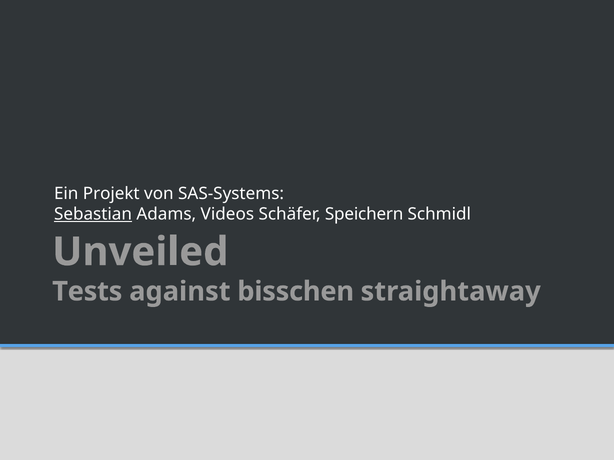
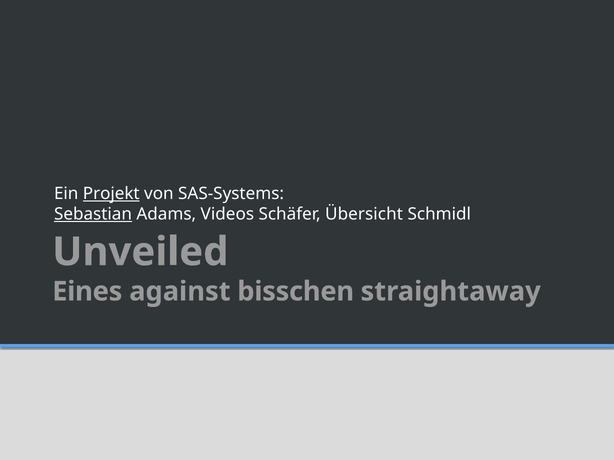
Projekt underline: none -> present (111, 194)
Speichern: Speichern -> Übersicht (364, 214)
Tests: Tests -> Eines (87, 292)
